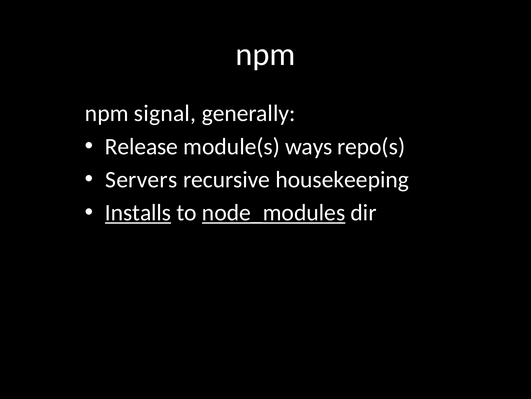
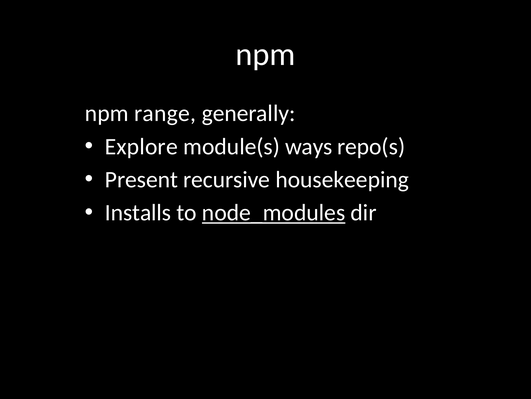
signal: signal -> range (165, 113)
Release: Release -> Explore (141, 146)
Servers: Servers -> Present (141, 179)
Installs underline: present -> none (138, 212)
